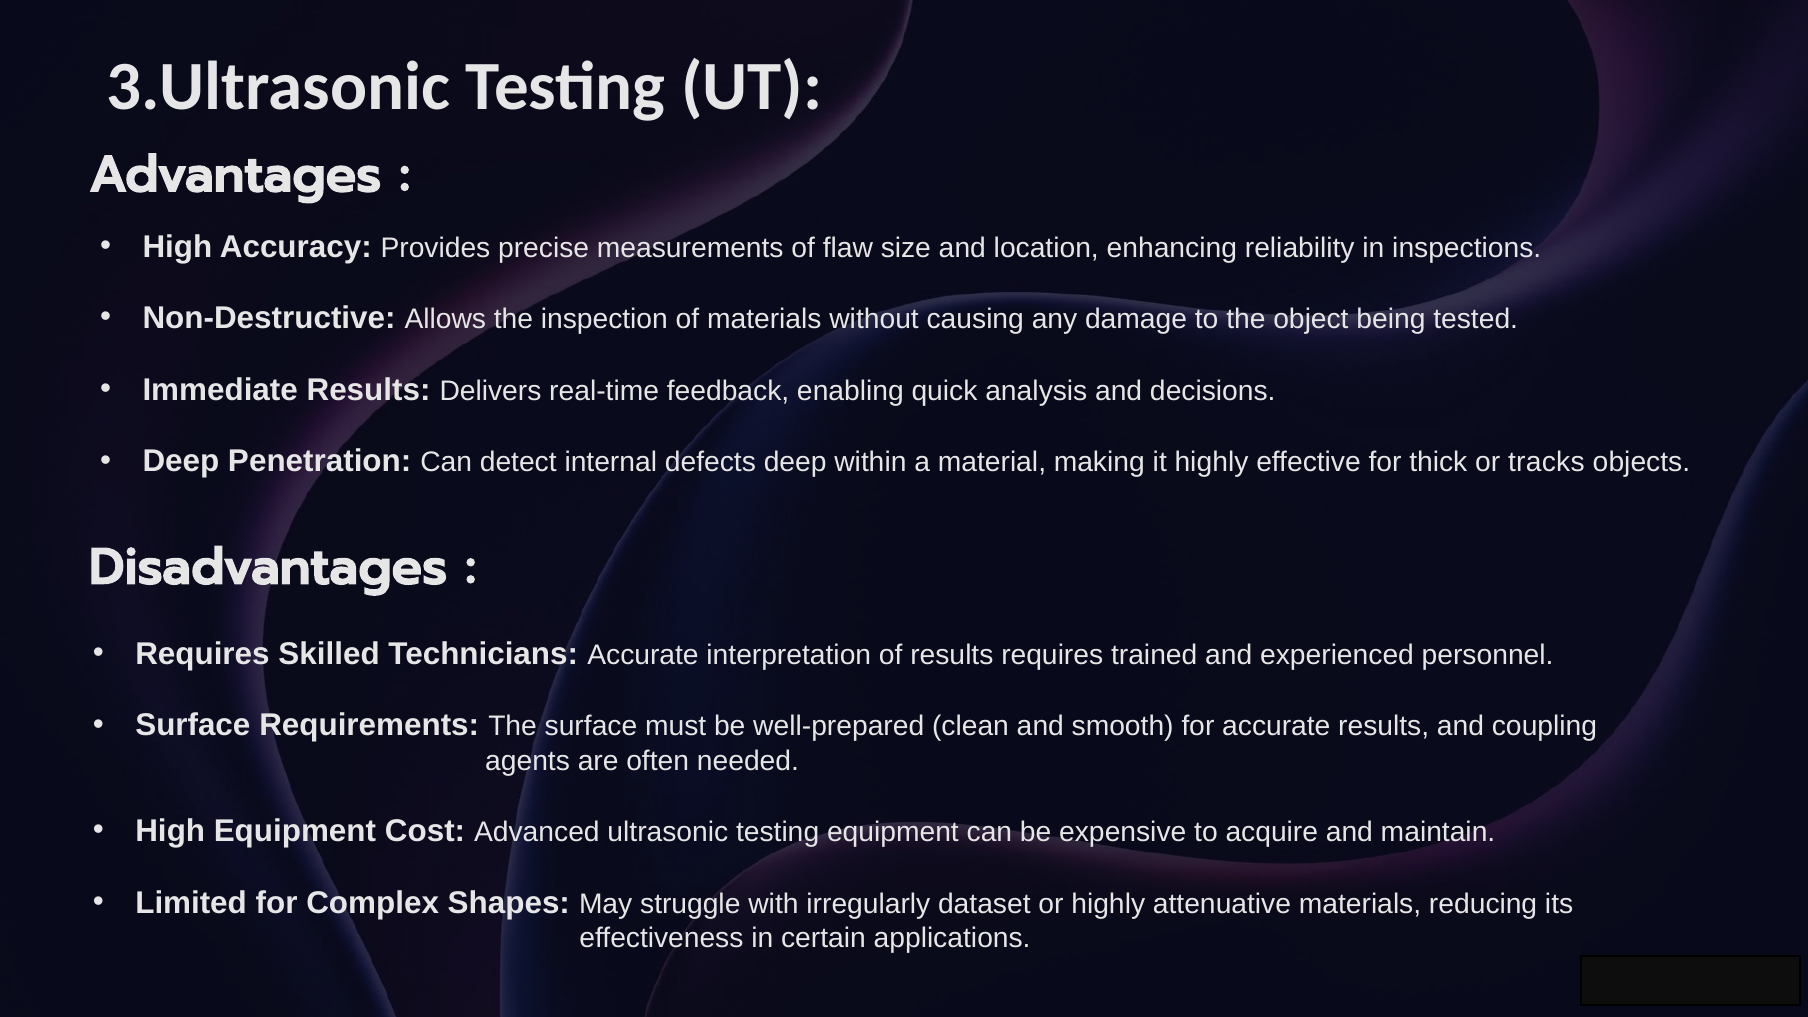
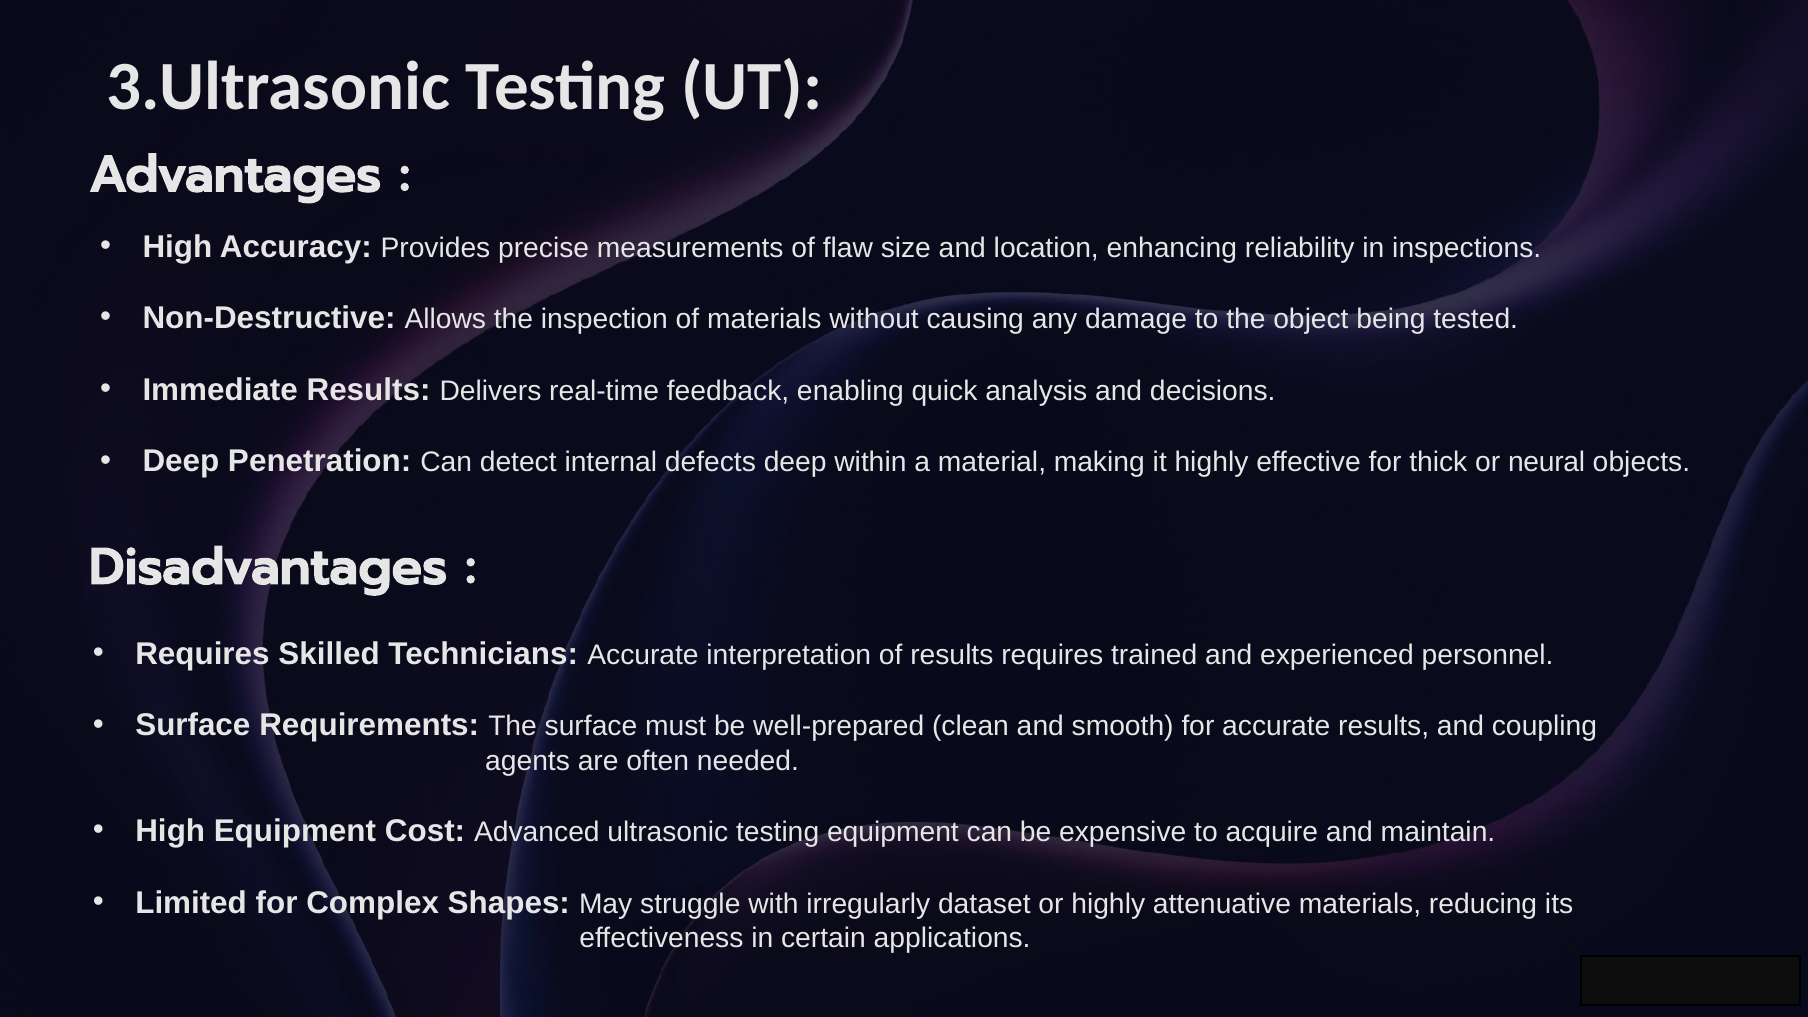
tracks: tracks -> neural (1547, 463)
